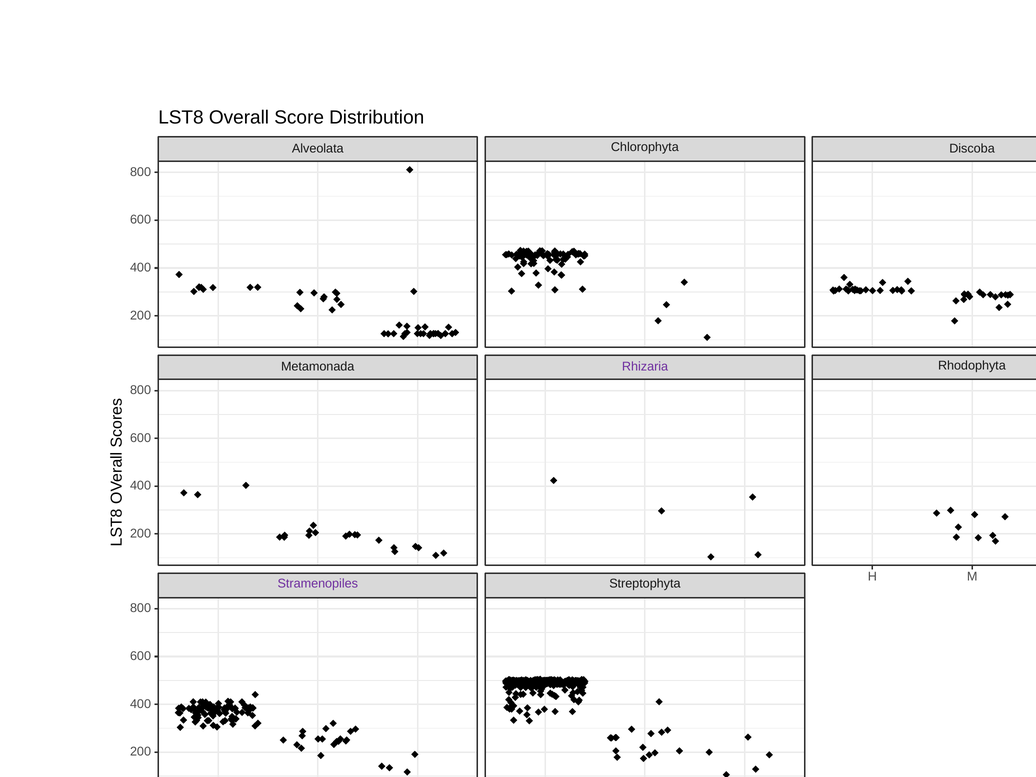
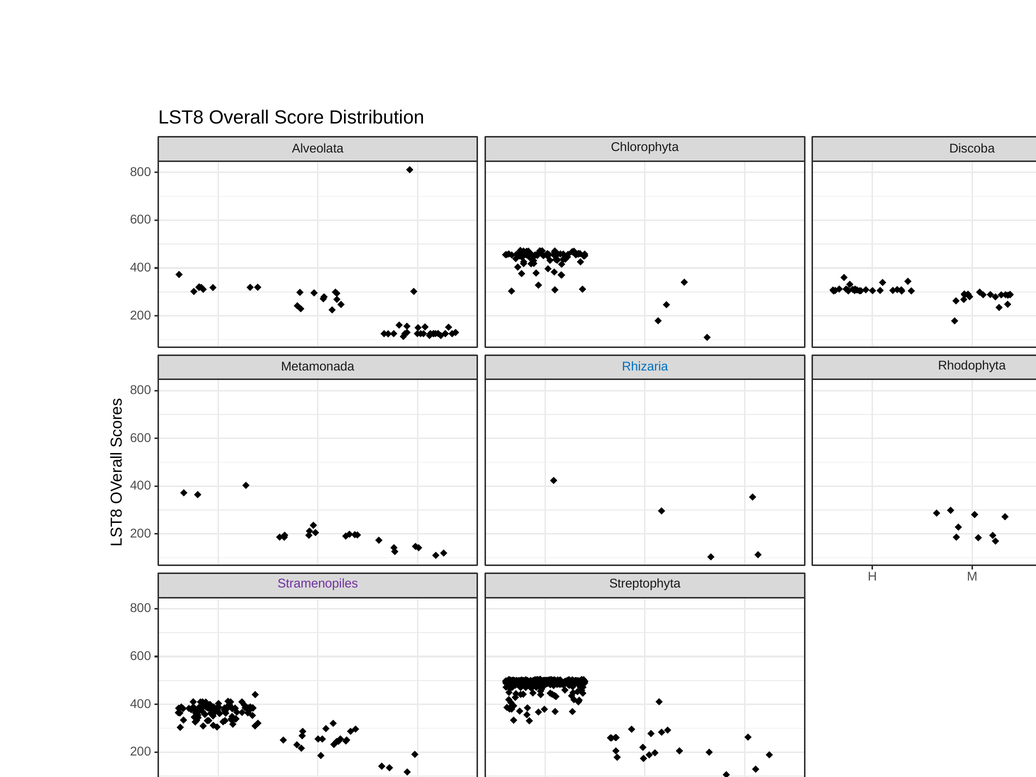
Rhizaria colour: purple -> blue (645, 367)
